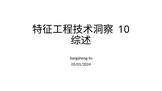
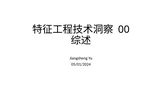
10: 10 -> 00 (124, 30)
